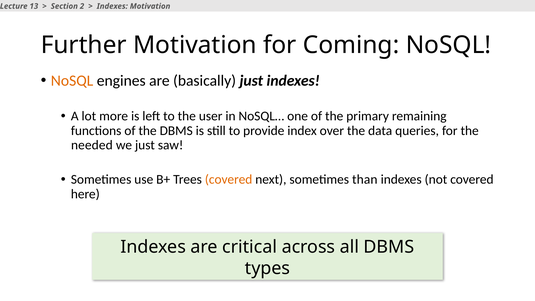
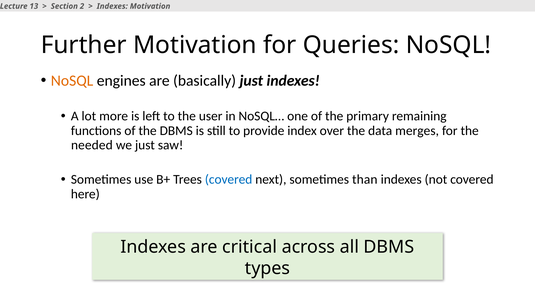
Coming: Coming -> Queries (351, 45)
queries: queries -> merges (417, 131)
covered colour: orange -> blue (229, 180)
